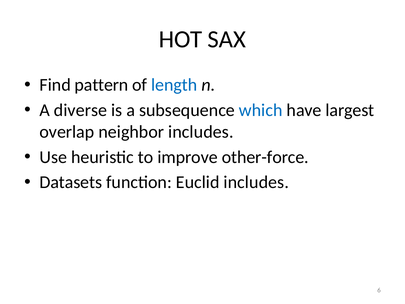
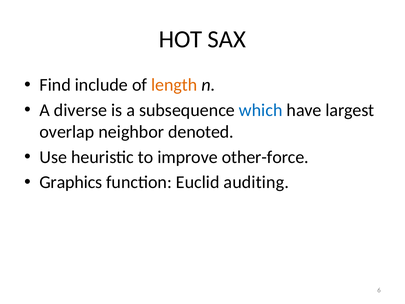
pattern: pattern -> include (101, 85)
length colour: blue -> orange (174, 85)
neighbor includes: includes -> denoted (201, 132)
Datasets: Datasets -> Graphics (71, 182)
Euclid includes: includes -> auditing (256, 182)
